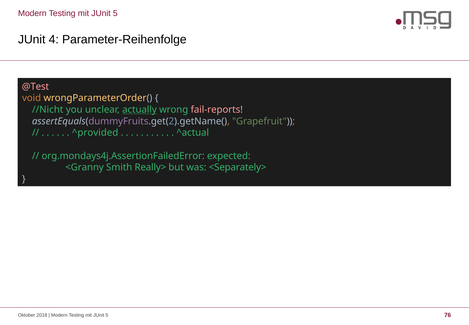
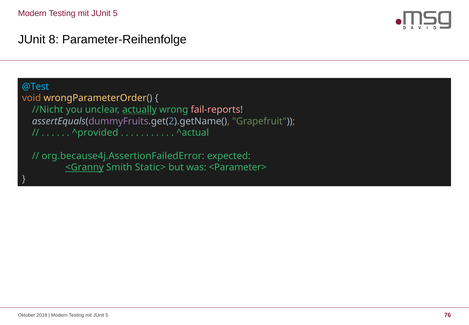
4: 4 -> 8 (54, 39)
@Test colour: pink -> light blue (35, 86)
org.mondays4j.AssertionFailedError: org.mondays4j.AssertionFailedError -> org.because4j.AssertionFailedError (123, 156)
<Granny underline: none -> present (85, 167)
Really>: Really> -> Static> (150, 167)
<Separately>: <Separately> -> <Parameter> (238, 167)
